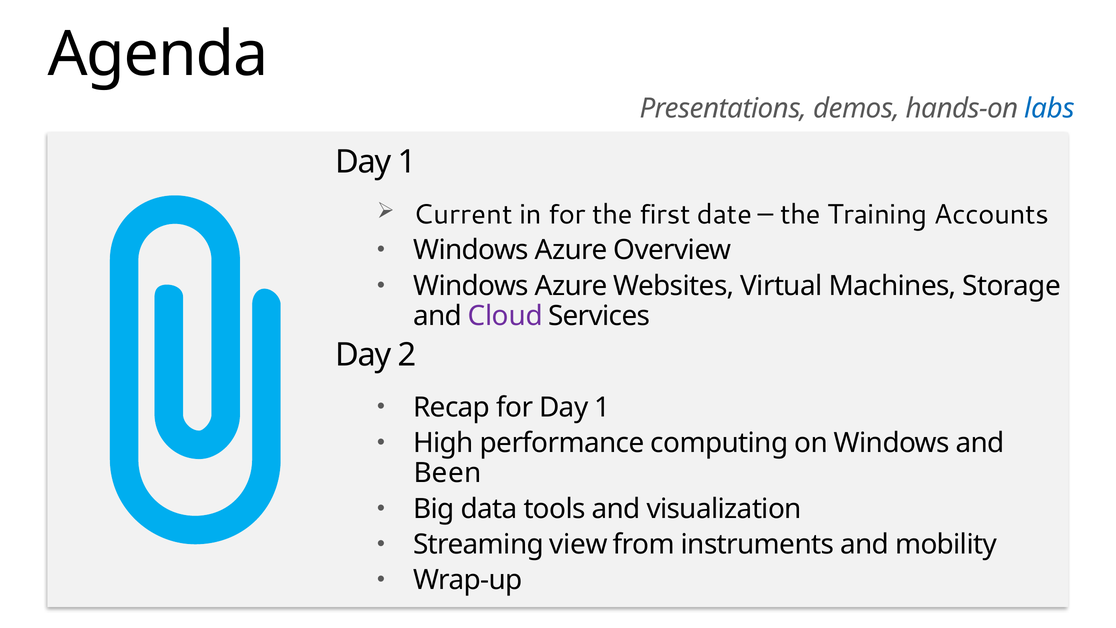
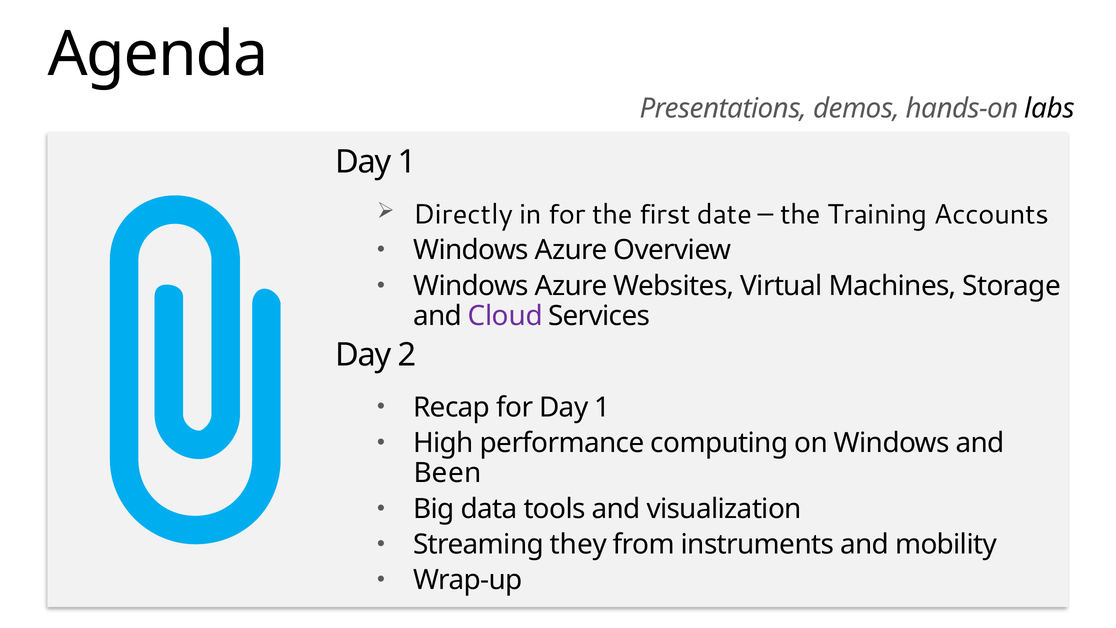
labs colour: blue -> black (1050, 108)
Current: Current -> Directly (463, 214)
view: view -> they (578, 544)
